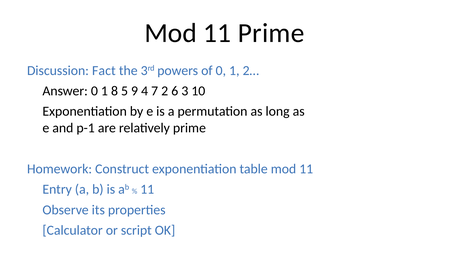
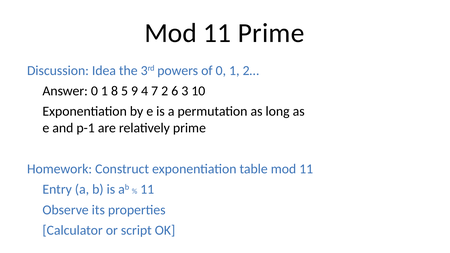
Fact: Fact -> Idea (104, 71)
